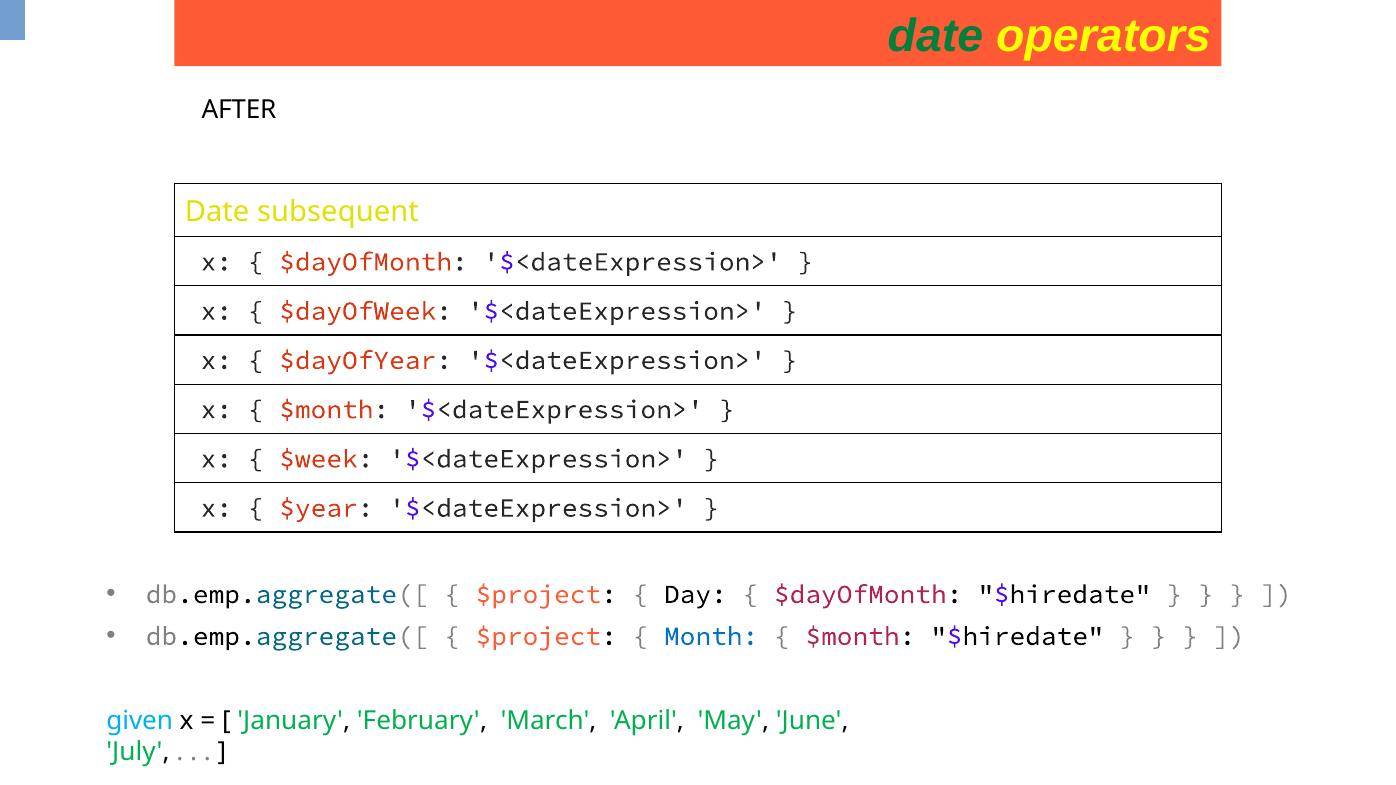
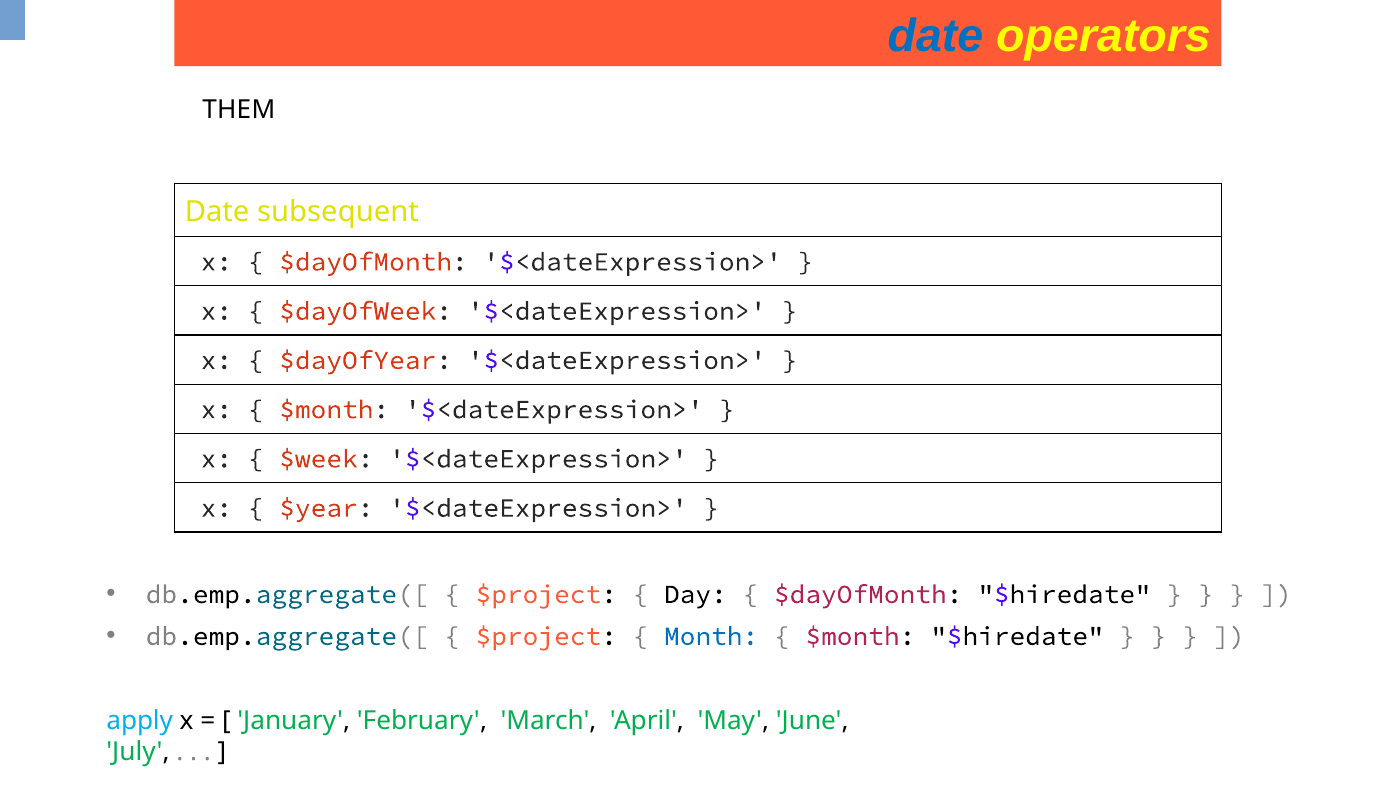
date colour: green -> blue (935, 36)
AFTER: AFTER -> THEM (239, 110)
given: given -> apply (140, 721)
